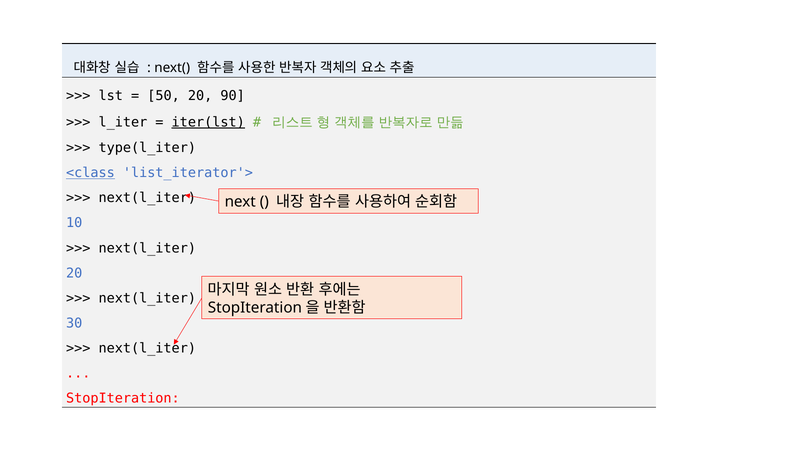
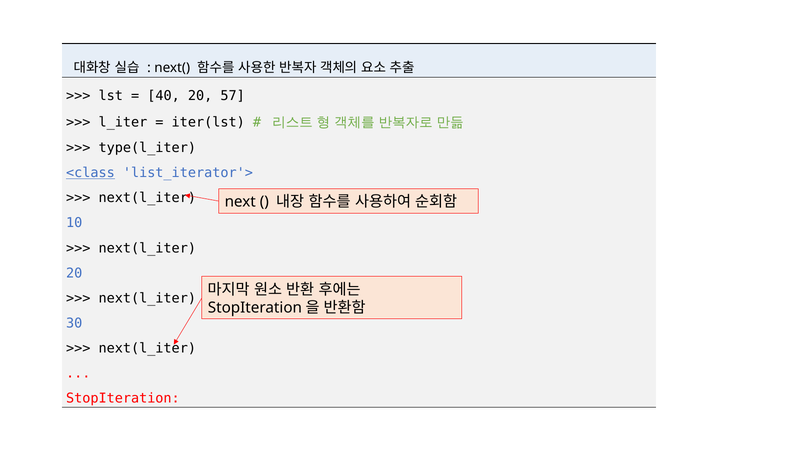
50: 50 -> 40 (164, 96)
90: 90 -> 57 (233, 96)
iter(lst underline: present -> none (208, 122)
